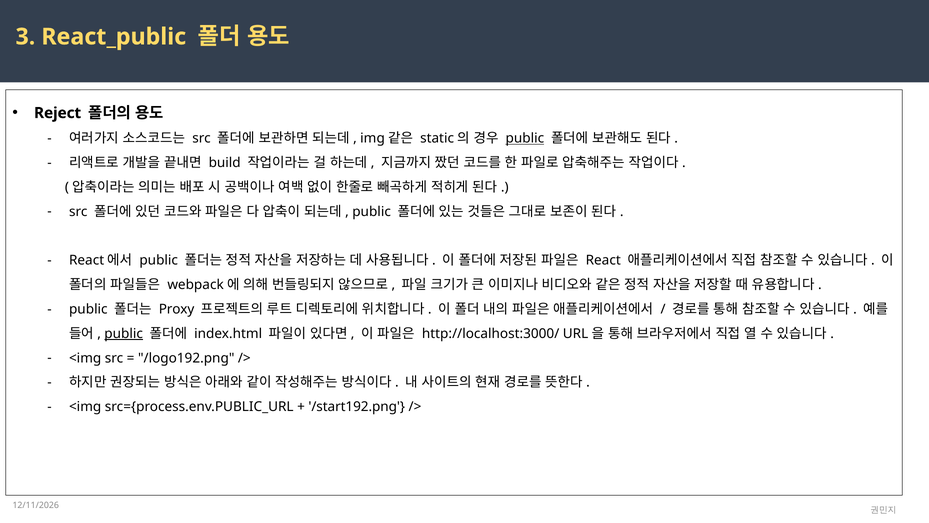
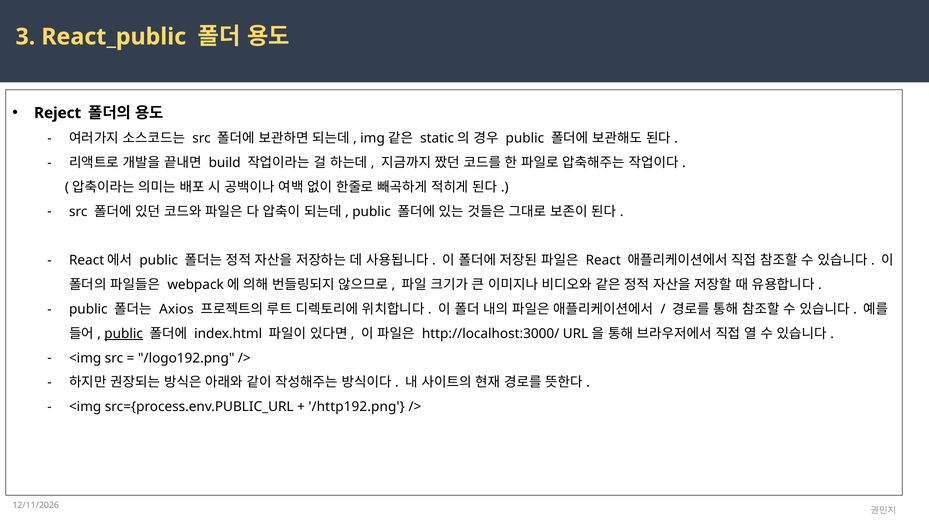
public underline: present -> none (525, 138)
Proxy: Proxy -> Axios (176, 309)
/start192.png: /start192.png -> /http192.png (357, 407)
